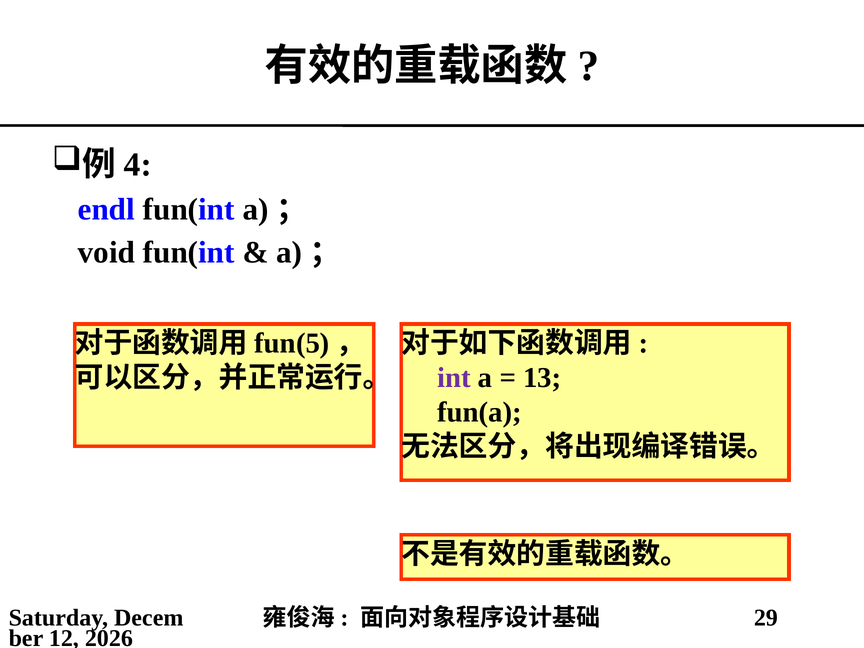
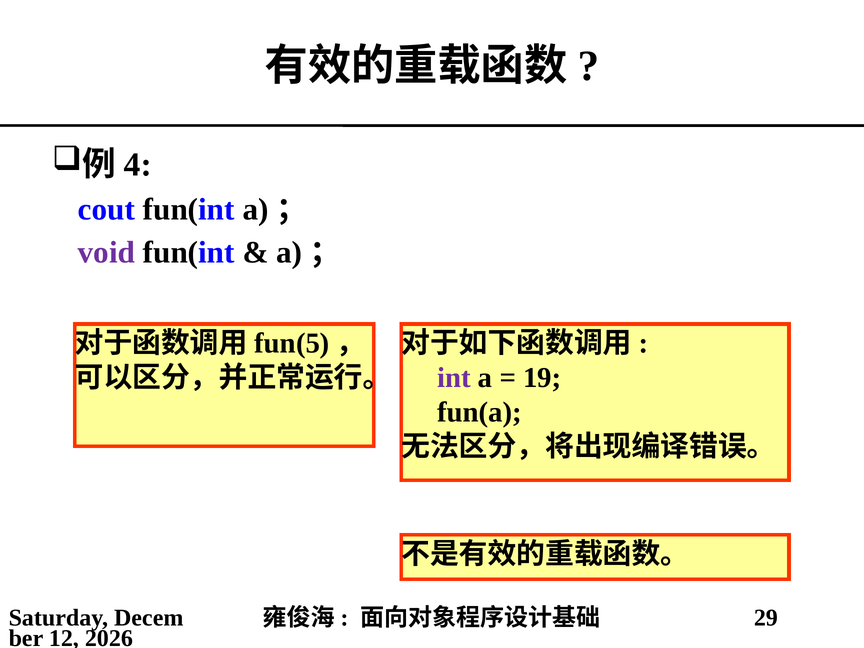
endl: endl -> cout (106, 209)
void colour: black -> purple (106, 253)
13: 13 -> 19 (542, 378)
